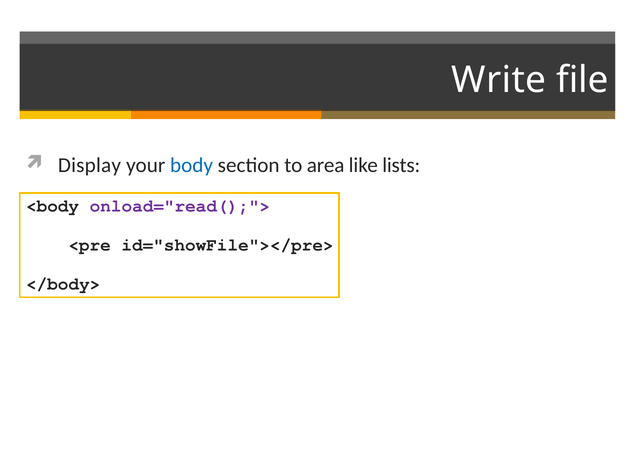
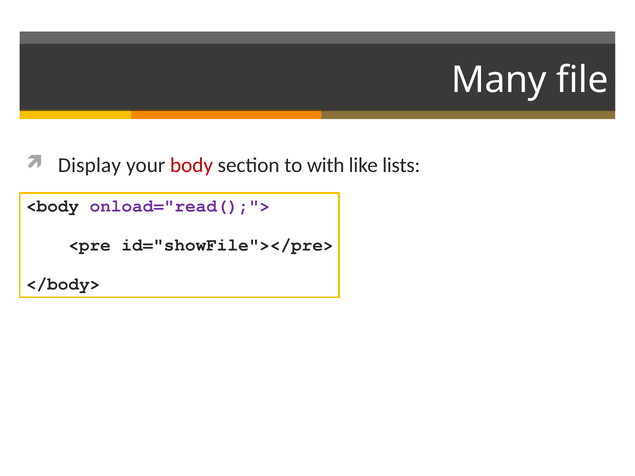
Write: Write -> Many (499, 80)
body colour: blue -> red (192, 166)
area: area -> with (326, 166)
